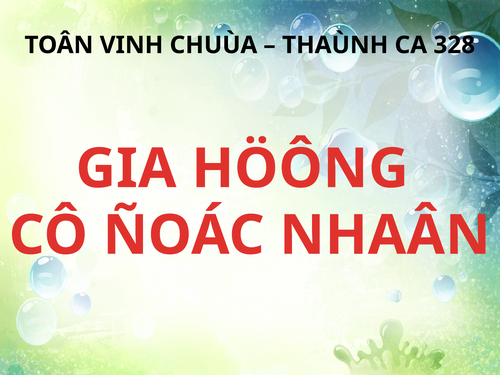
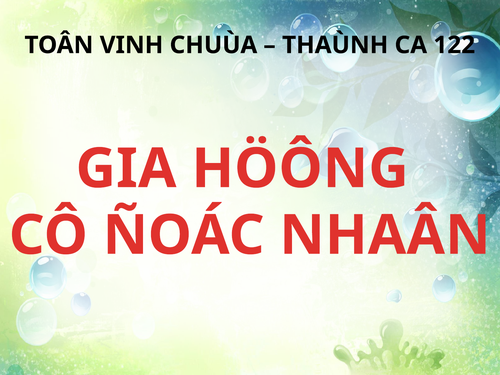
328: 328 -> 122 (454, 45)
